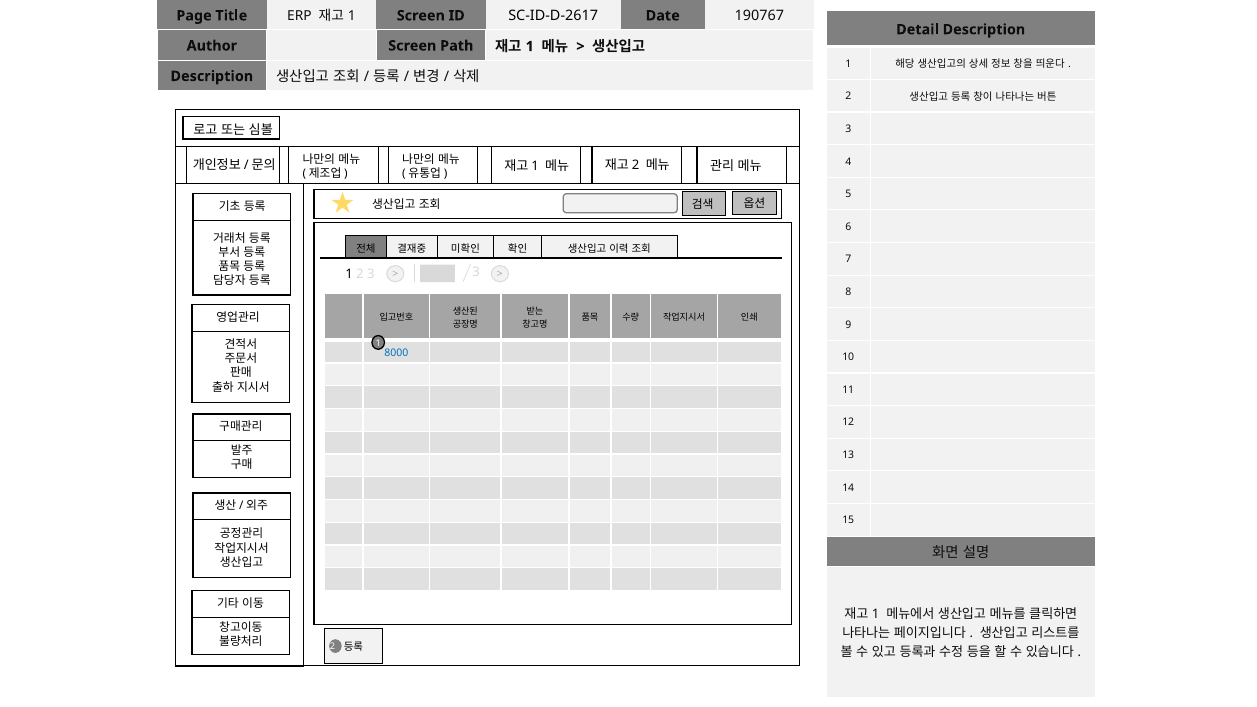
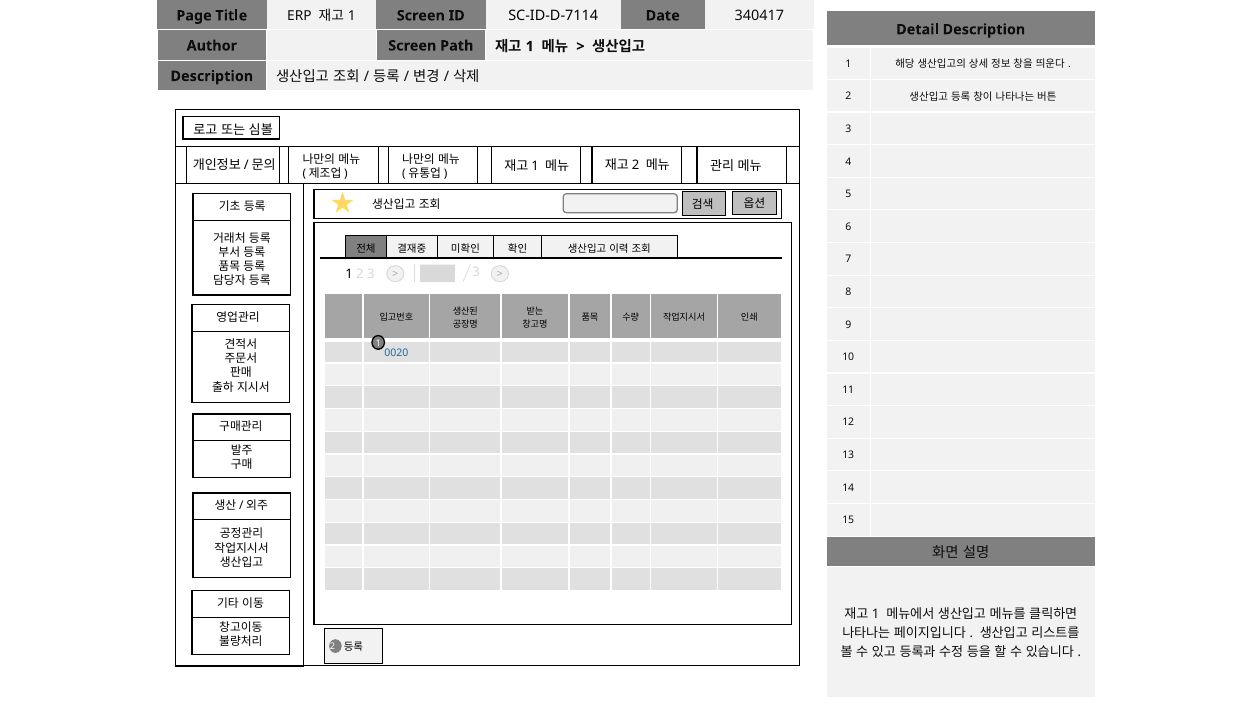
SC-ID-D-2617: SC-ID-D-2617 -> SC-ID-D-7114 (553, 16)
190767: 190767 -> 340417 (759, 16)
8000: 8000 -> 0020 (396, 353)
